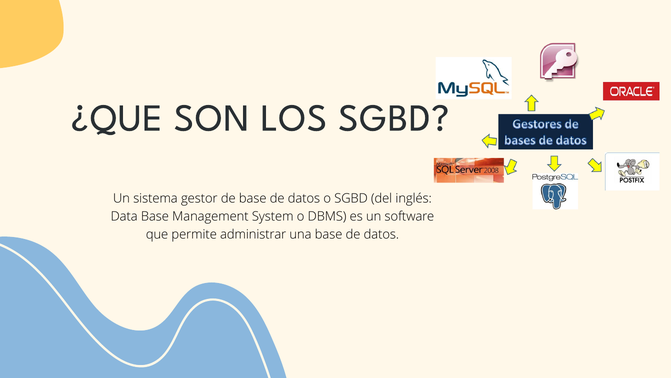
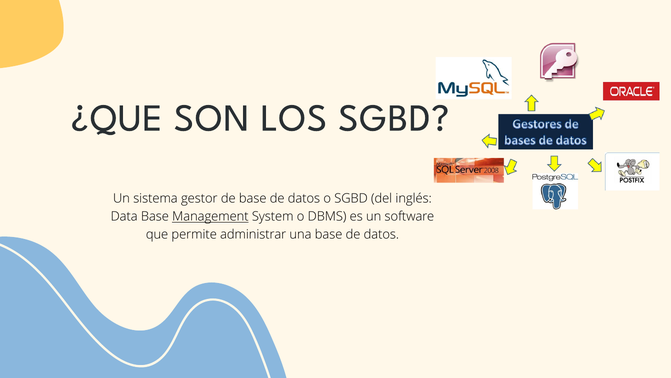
Management underline: none -> present (210, 216)
